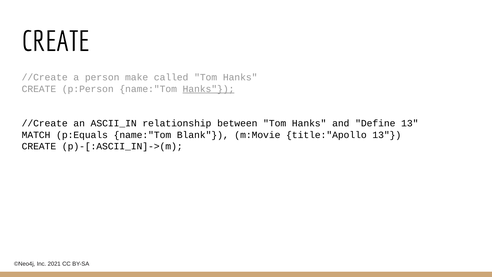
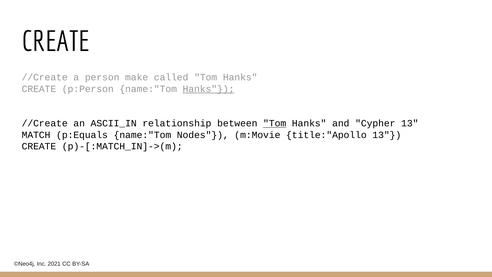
Tom underline: none -> present (275, 123)
Define: Define -> Cypher (375, 123)
Blank: Blank -> Nodes (203, 135)
p)-[:ASCII_IN]->(m: p)-[:ASCII_IN]->(m -> p)-[:MATCH_IN]->(m (122, 146)
